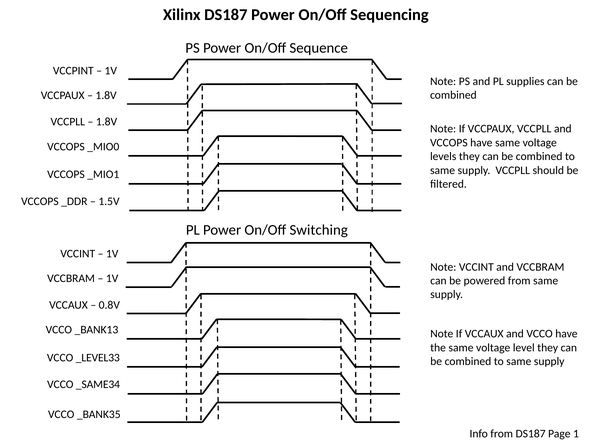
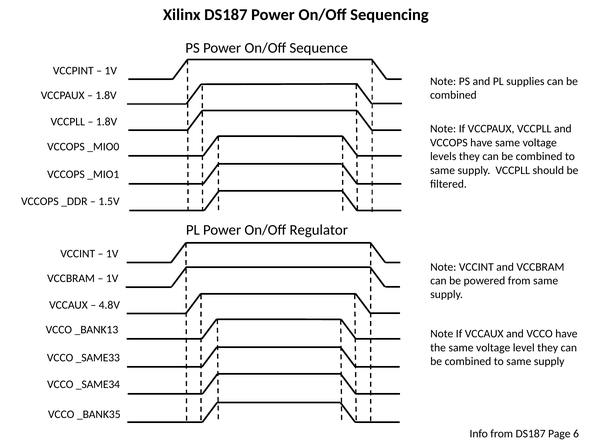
Switching: Switching -> Regulator (319, 230)
0.8V: 0.8V -> 4.8V (109, 305)
_LEVEL33: _LEVEL33 -> _SAME33 (98, 358)
1: 1 -> 6 (576, 434)
